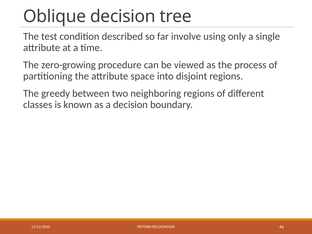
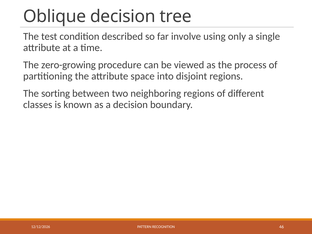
greedy: greedy -> sorting (56, 93)
